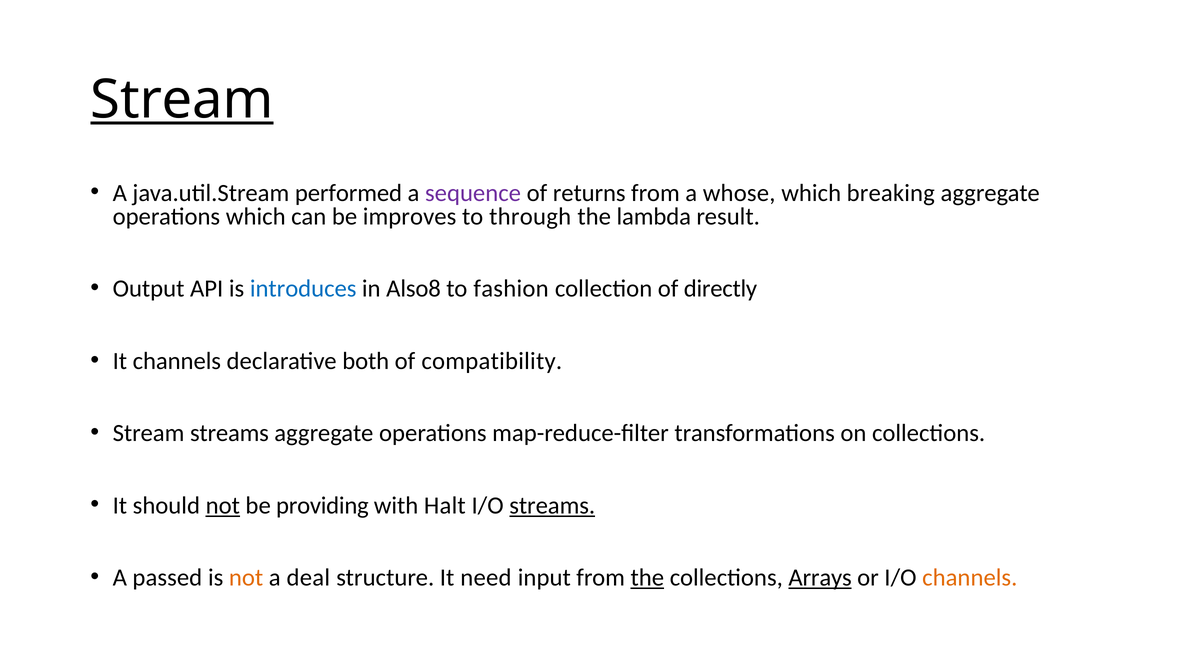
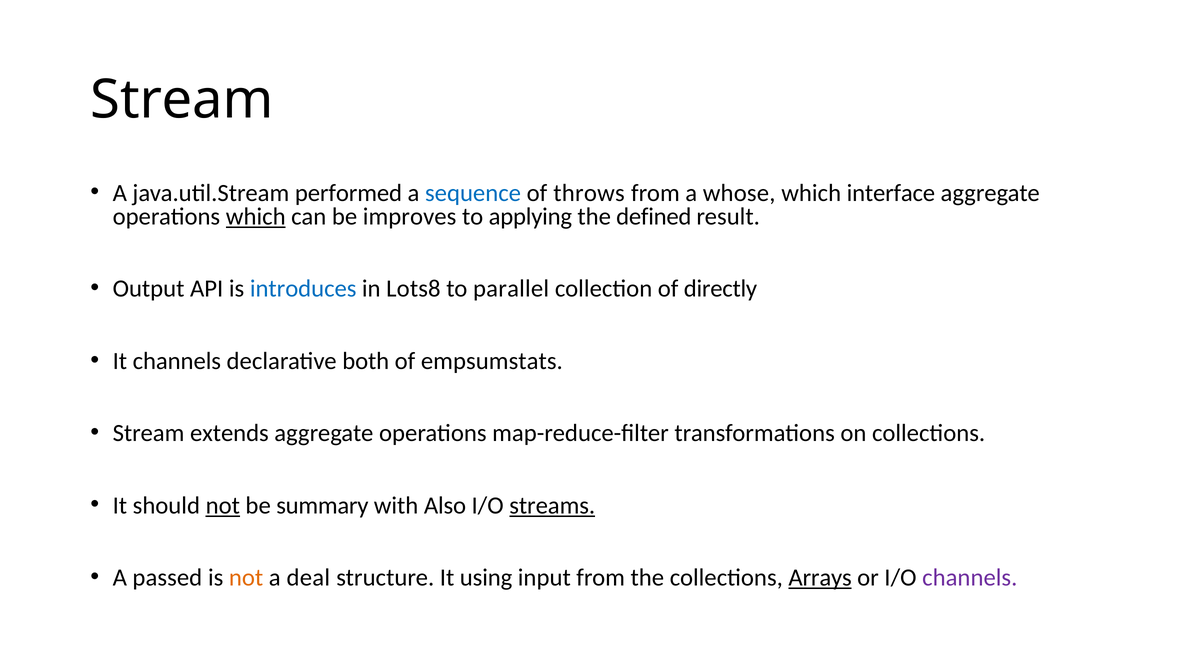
Stream underline: present -> none (182, 100)
sequence colour: purple -> blue (473, 193)
returns: returns -> throws (589, 193)
breaking: breaking -> interface (891, 193)
which underline: none -> present (256, 217)
through: through -> applying (530, 217)
lambda: lambda -> defined (654, 217)
Also8: Also8 -> Lots8 (413, 289)
fashion: fashion -> parallel (511, 289)
compatibility: compatibility -> empsumstats (492, 361)
Stream streams: streams -> extends (229, 433)
providing: providing -> summary (322, 505)
Halt: Halt -> Also (445, 505)
need: need -> using (486, 578)
the underline: present -> none (647, 578)
channels colour: orange -> purple (970, 578)
